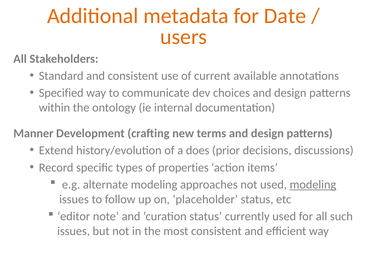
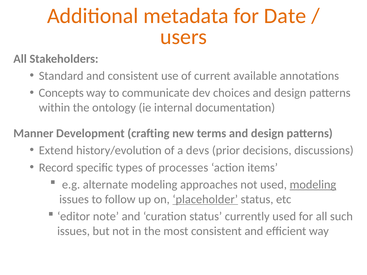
Specified: Specified -> Concepts (61, 93)
does: does -> devs (198, 151)
properties: properties -> processes (183, 168)
placeholder underline: none -> present (205, 199)
